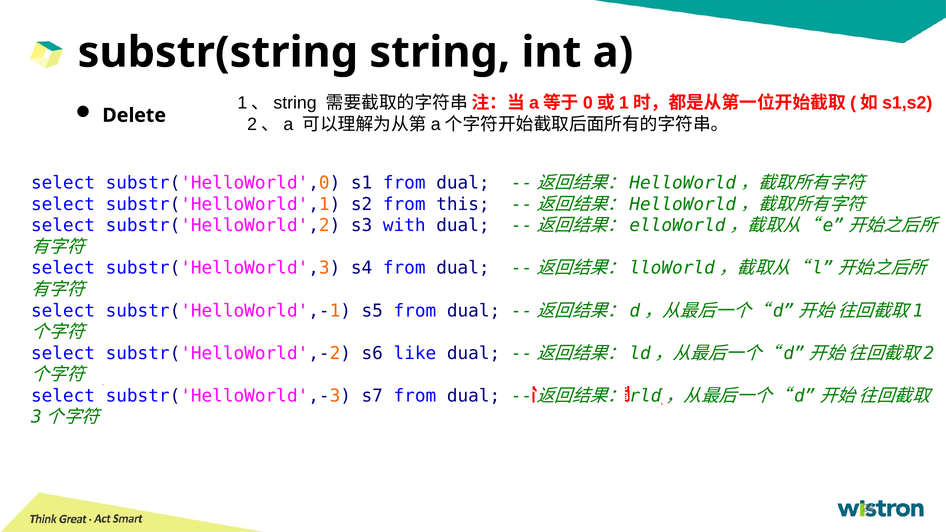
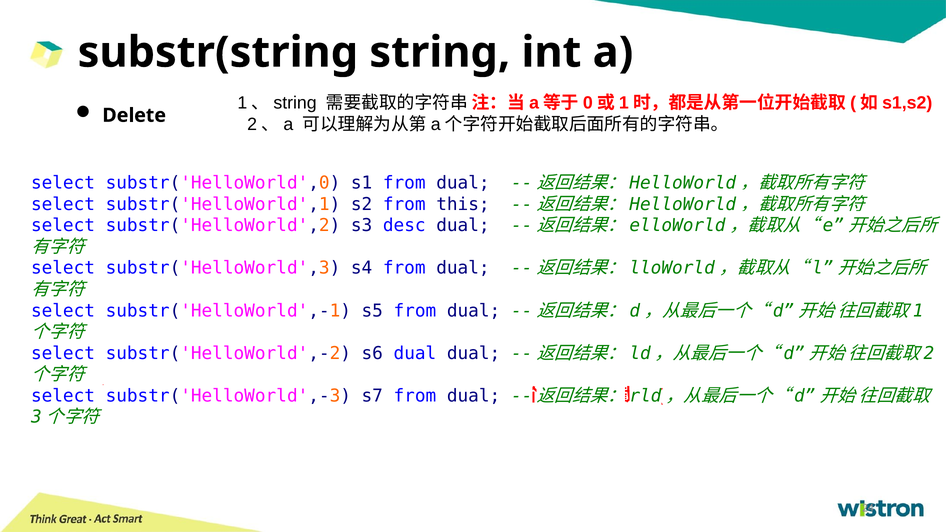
with: with -> desc (404, 226)
s6 like: like -> dual (415, 353)
